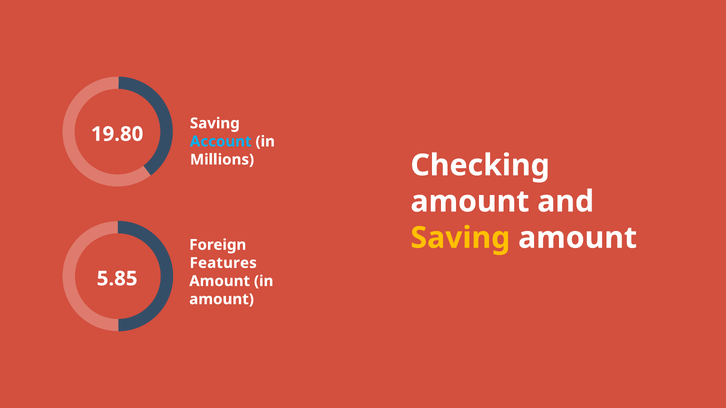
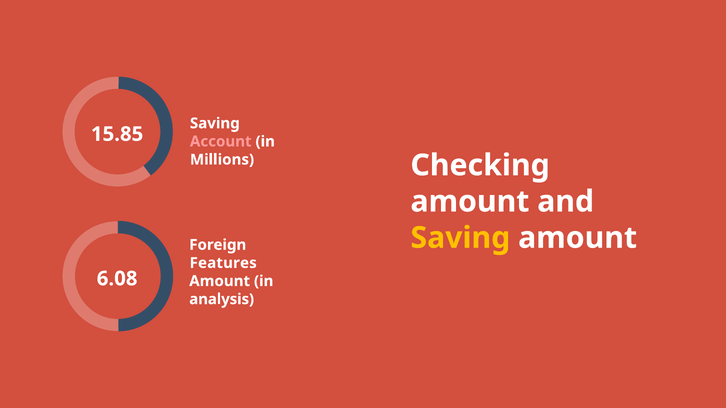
19.80: 19.80 -> 15.85 (117, 134)
Account colour: light blue -> pink (221, 142)
5.85: 5.85 -> 6.08 (117, 279)
amount: amount -> analysis (222, 300)
